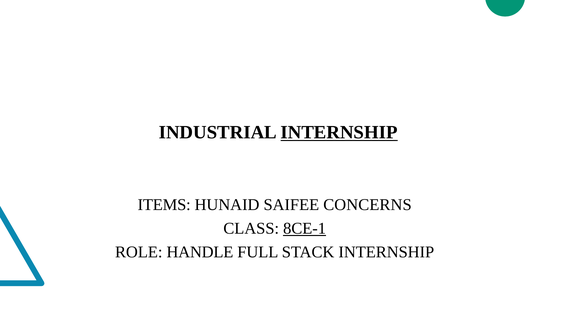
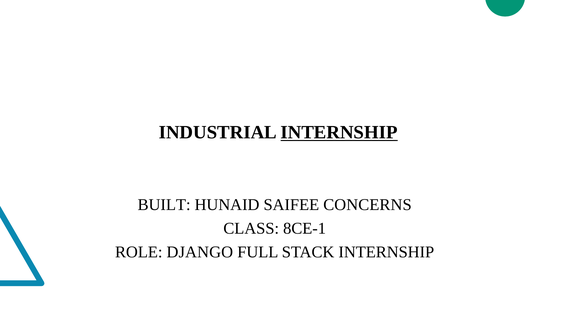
ITEMS: ITEMS -> BUILT (164, 205)
8CE-1 underline: present -> none (305, 229)
HANDLE: HANDLE -> DJANGO (200, 252)
